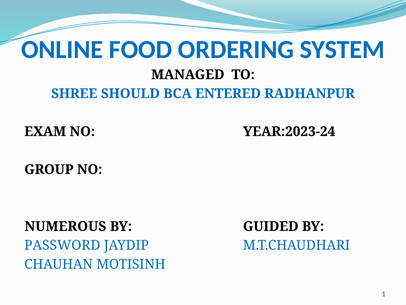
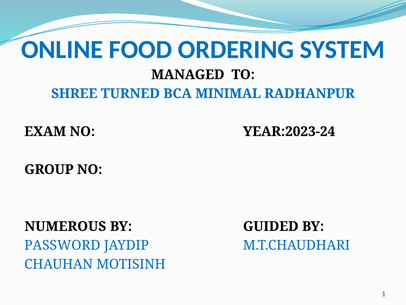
SHOULD: SHOULD -> TURNED (130, 93)
ENTERED: ENTERED -> MINIMAL (228, 93)
